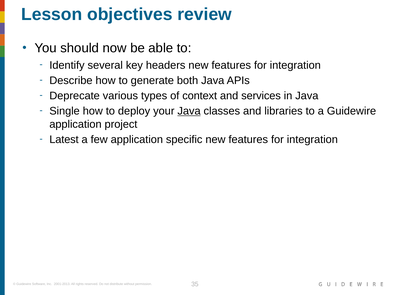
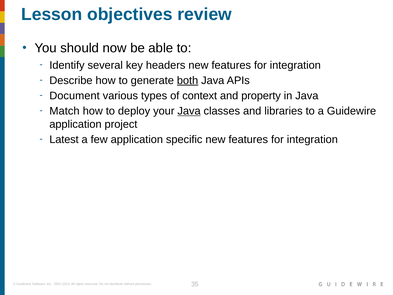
both underline: none -> present (188, 80)
Deprecate: Deprecate -> Document (75, 96)
services: services -> property (261, 96)
Single: Single -> Match (64, 111)
